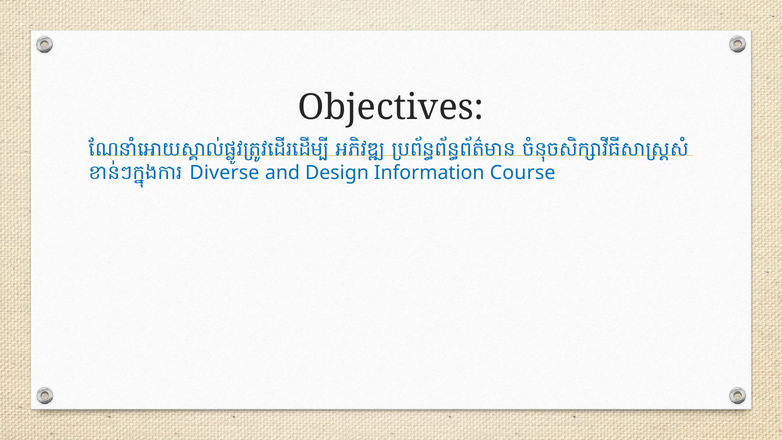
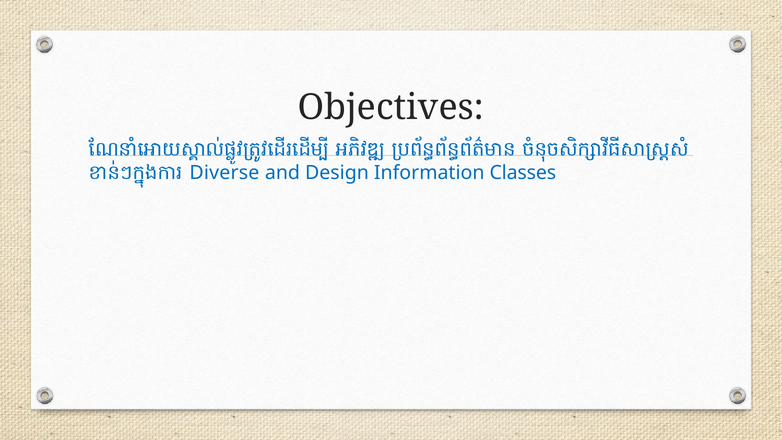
Course: Course -> Classes (523, 172)
